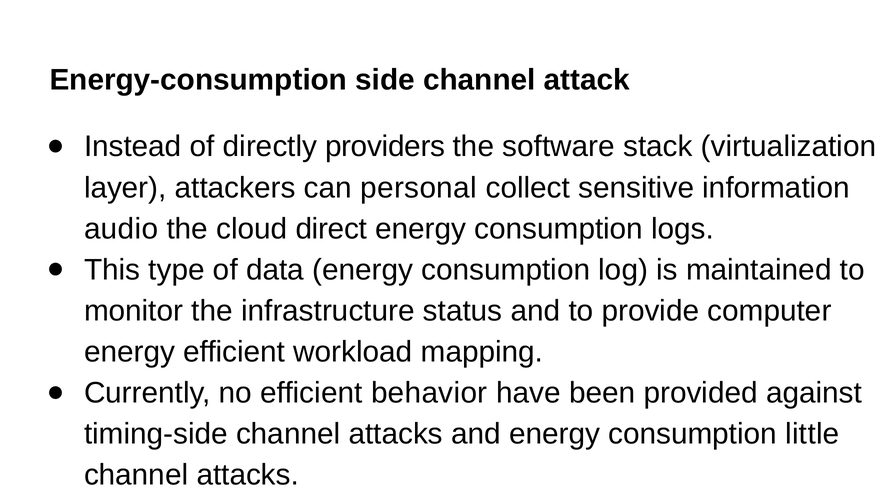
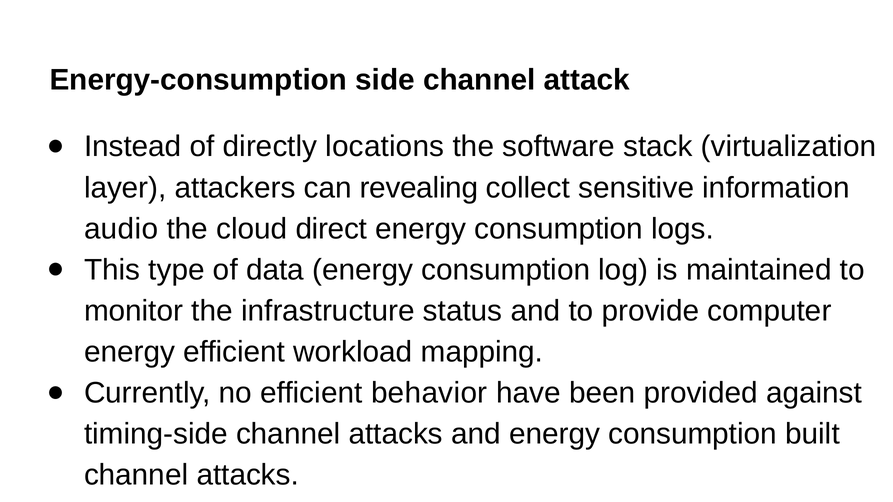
providers: providers -> locations (385, 147)
personal: personal -> revealing (419, 188)
little: little -> built (812, 434)
